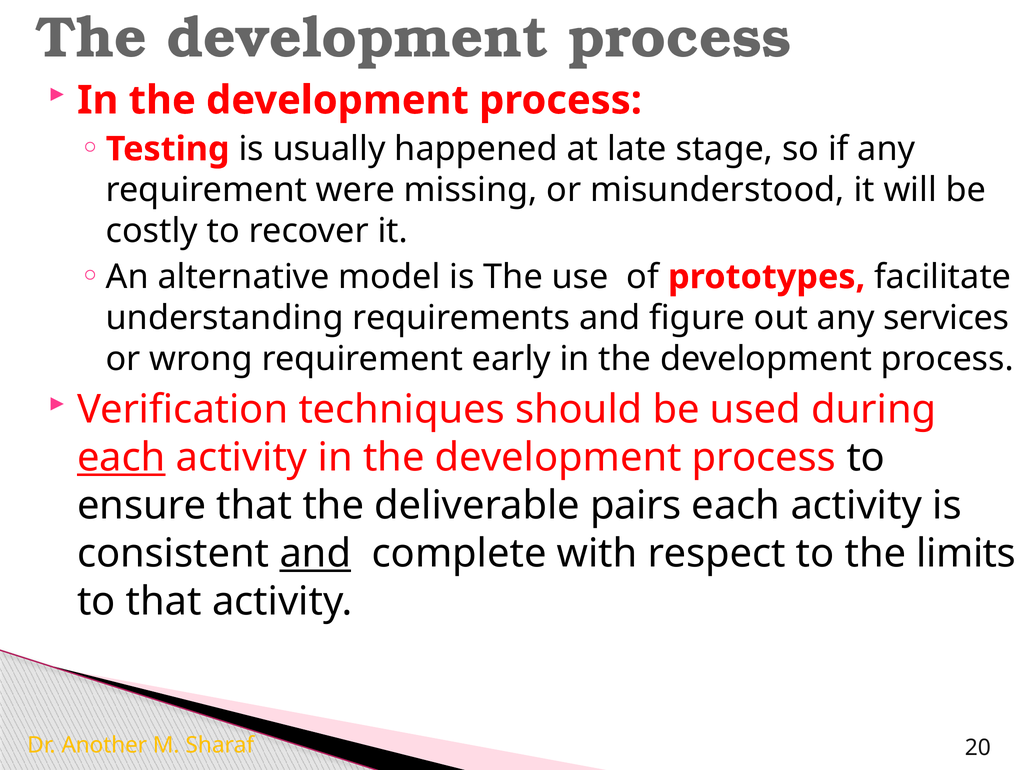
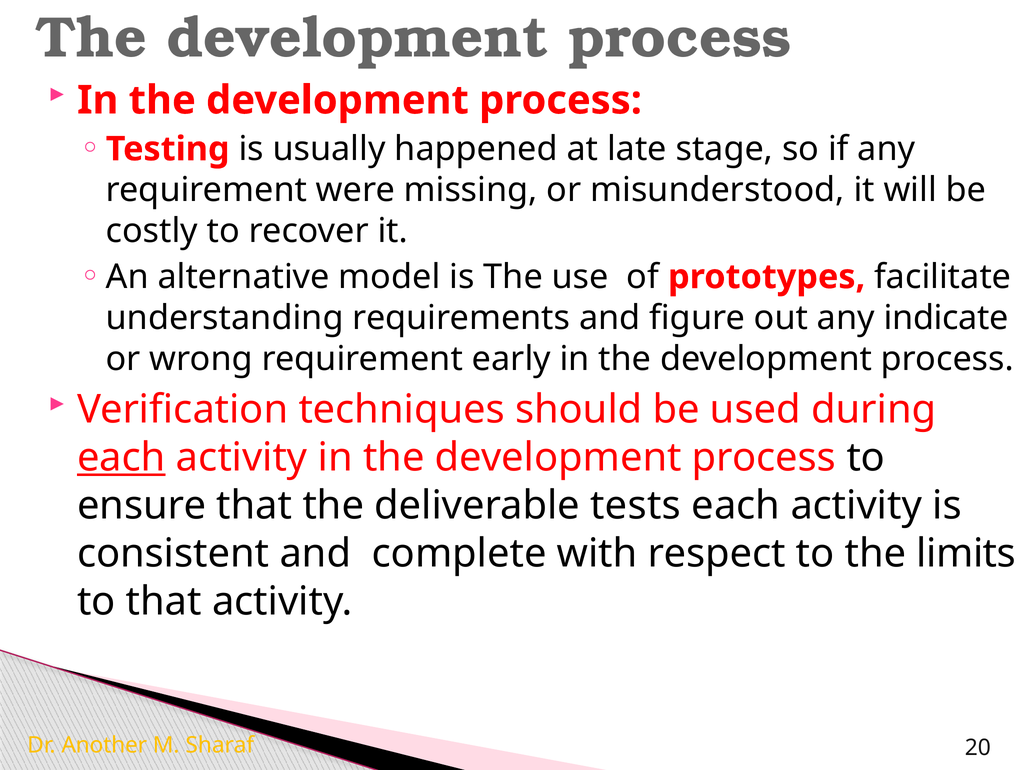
services: services -> indicate (946, 318)
pairs: pairs -> tests (636, 506)
and underline: present -> none (315, 554)
